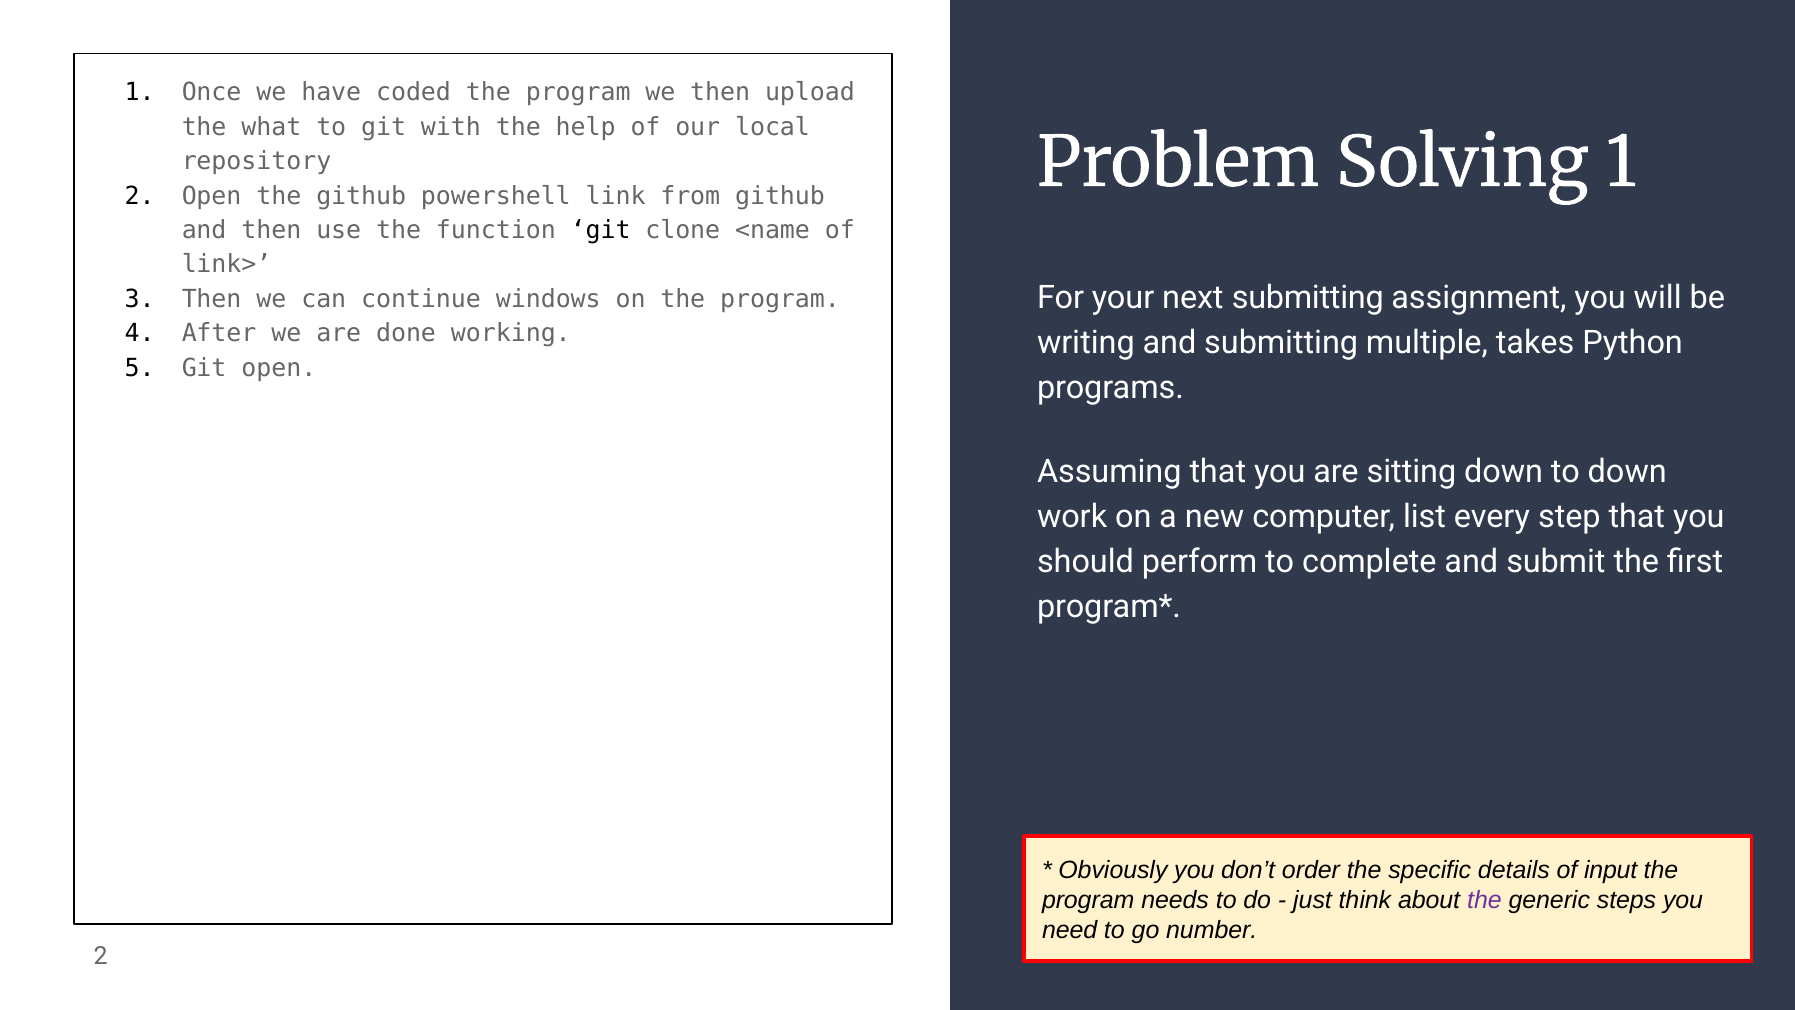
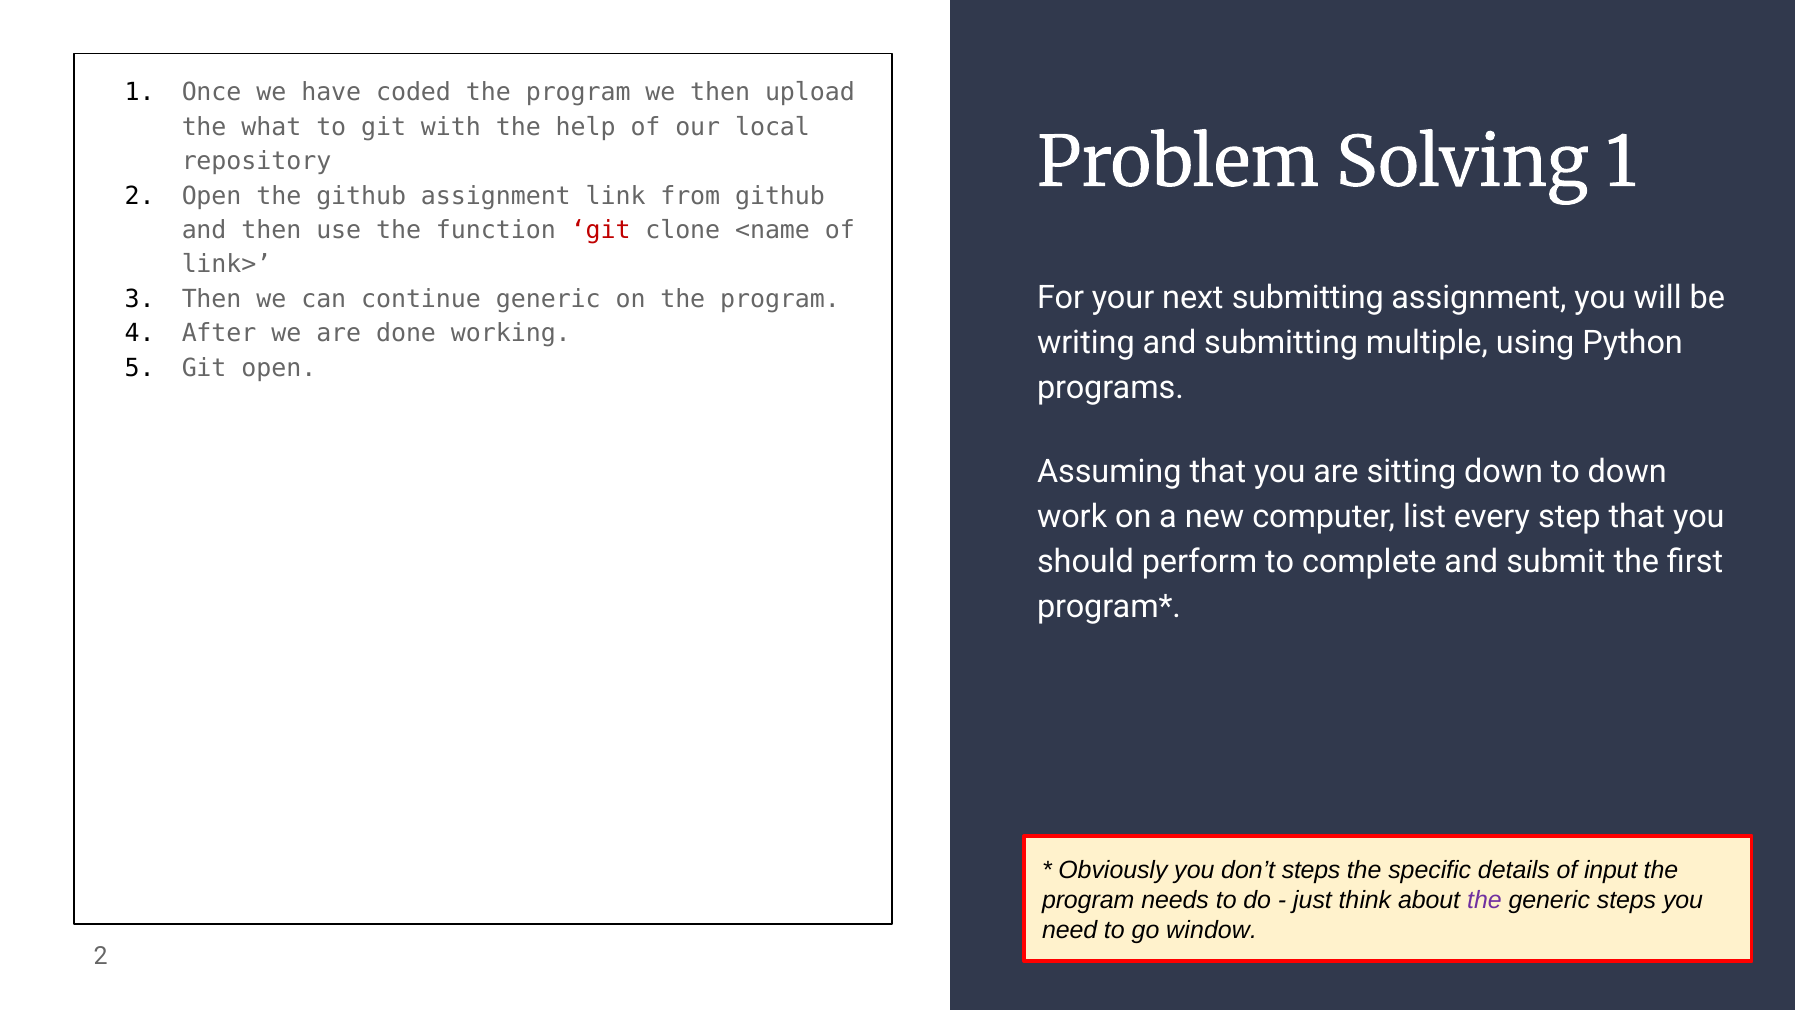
github powershell: powershell -> assignment (496, 196)
git colour: black -> red (601, 230)
continue windows: windows -> generic (548, 299)
takes: takes -> using (1535, 343)
don’t order: order -> steps (1311, 870)
number: number -> window (1212, 930)
